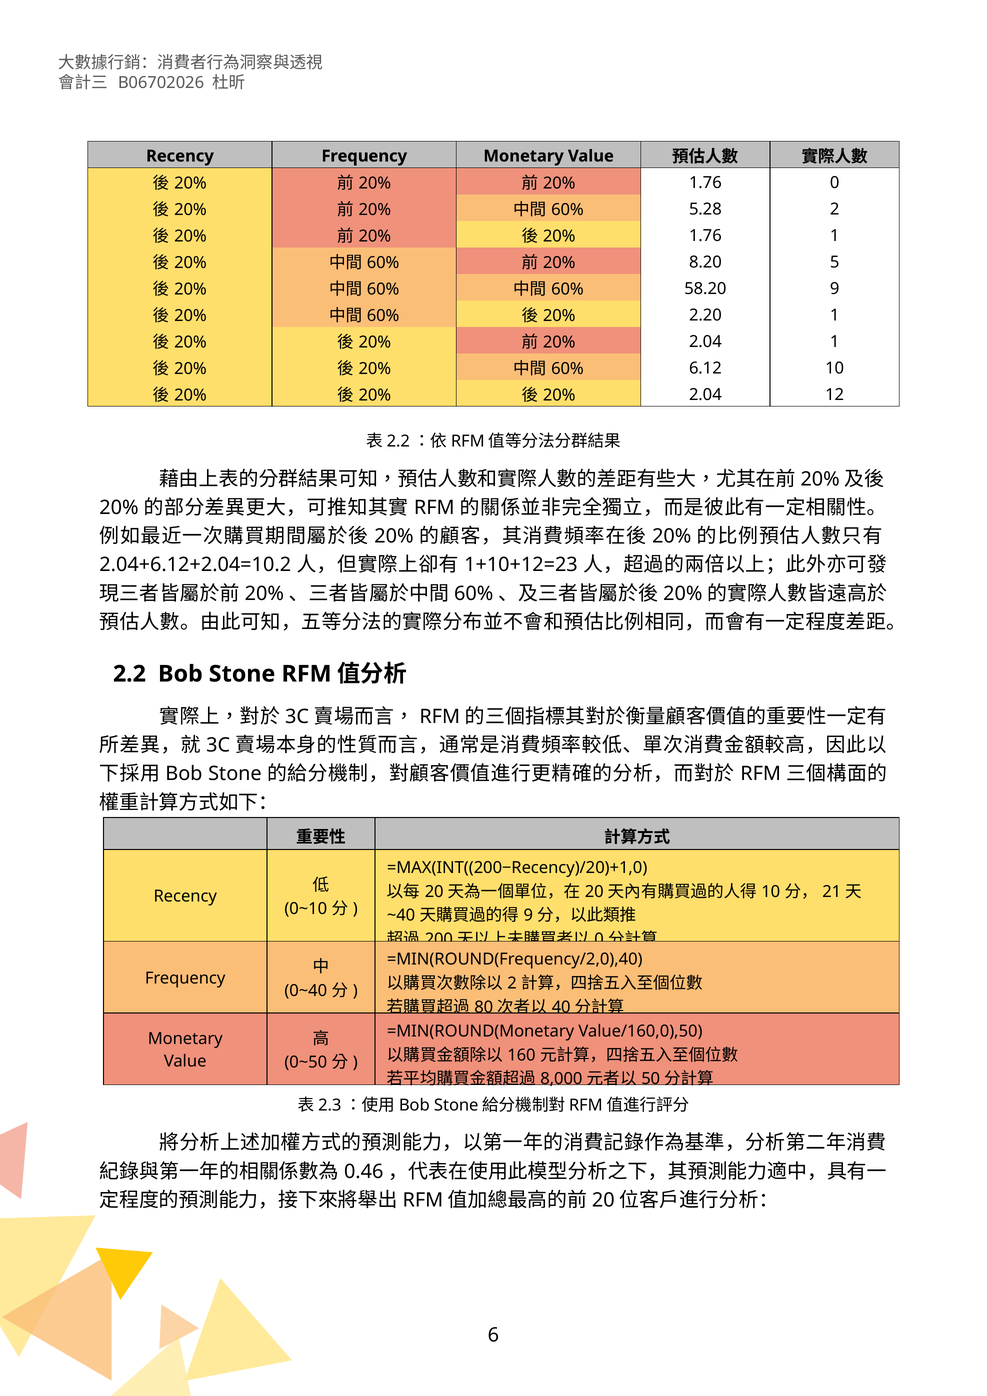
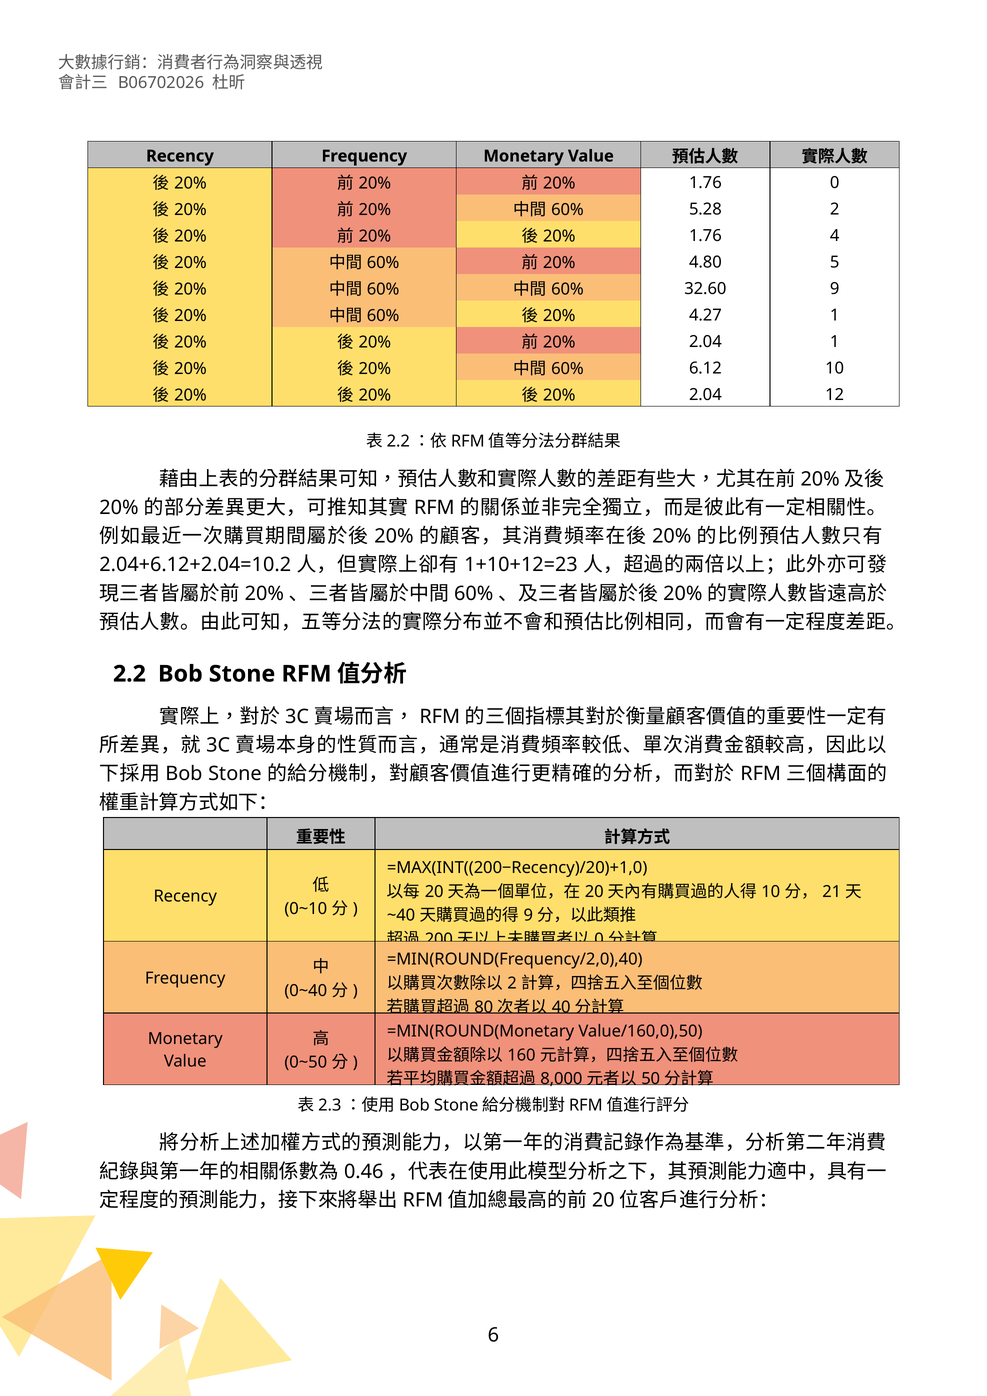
1.76 1: 1 -> 4 (835, 236)
8.20: 8.20 -> 4.80 (705, 262)
58.20: 58.20 -> 32.60 (705, 289)
2.20: 2.20 -> 4.27 (705, 315)
